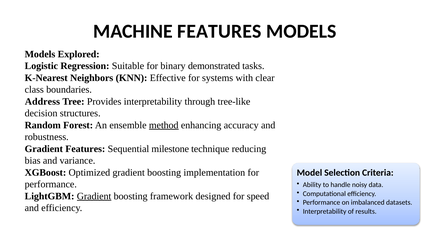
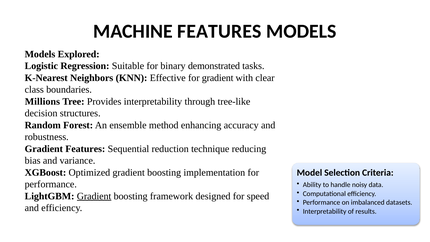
for systems: systems -> gradient (218, 78)
Address: Address -> Millions (42, 101)
method underline: present -> none (164, 125)
milestone: milestone -> reduction (170, 149)
